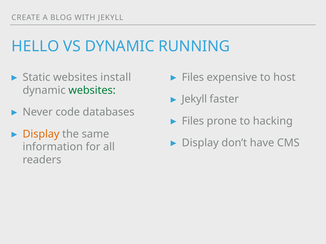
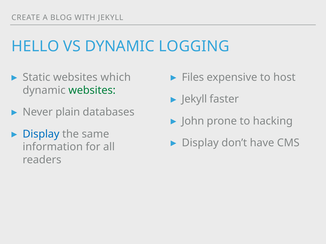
RUNNING: RUNNING -> LOGGING (194, 46)
install: install -> which (116, 77)
code: code -> plain (68, 112)
Files: Files -> John (193, 121)
Display colour: orange -> blue (41, 134)
